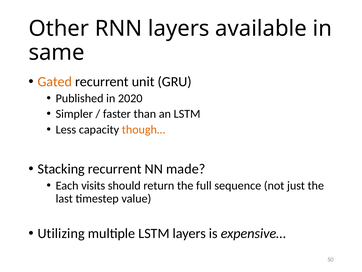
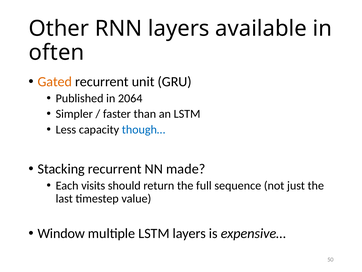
same: same -> often (56, 52)
2020: 2020 -> 2064 (130, 98)
though… colour: orange -> blue (144, 129)
Utilizing: Utilizing -> Window (61, 233)
